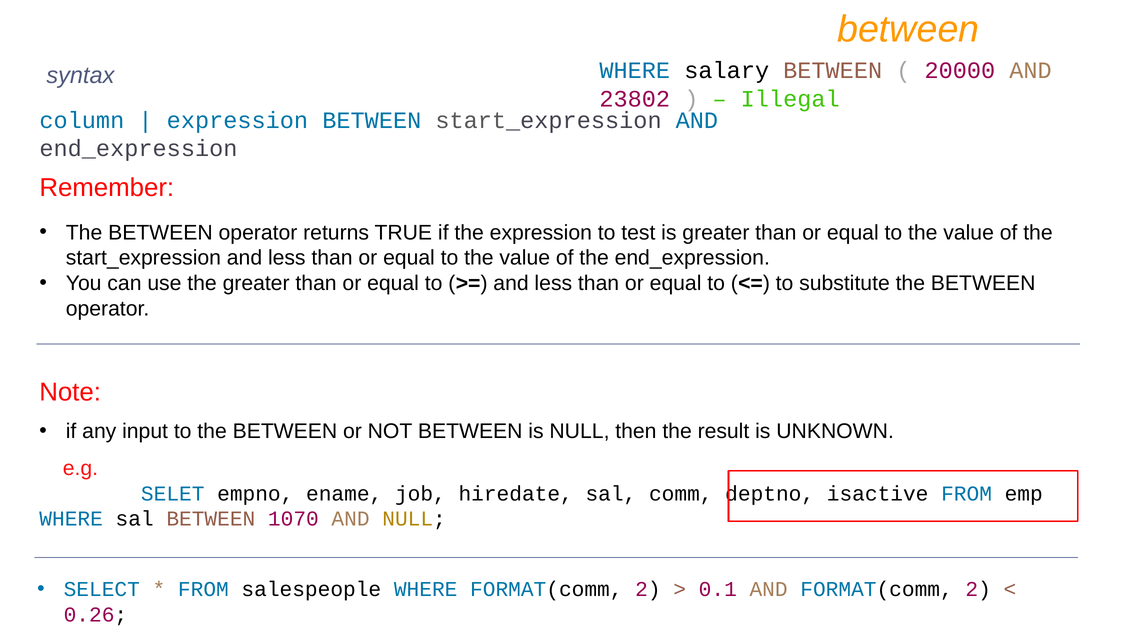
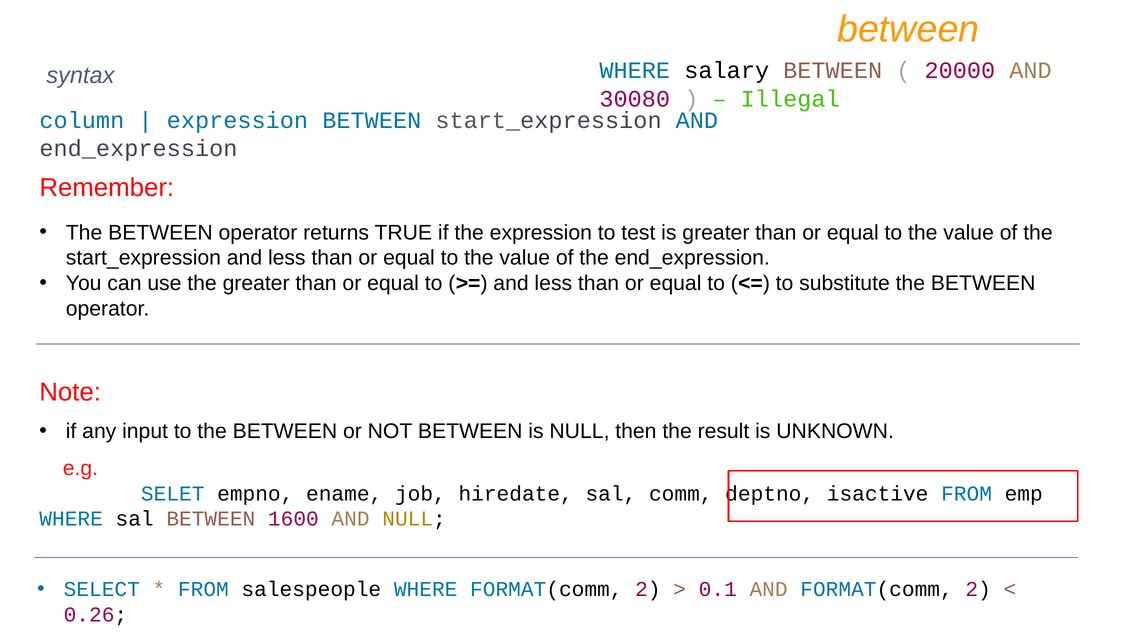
23802: 23802 -> 30080 (635, 99)
1070: 1070 -> 1600 (293, 519)
